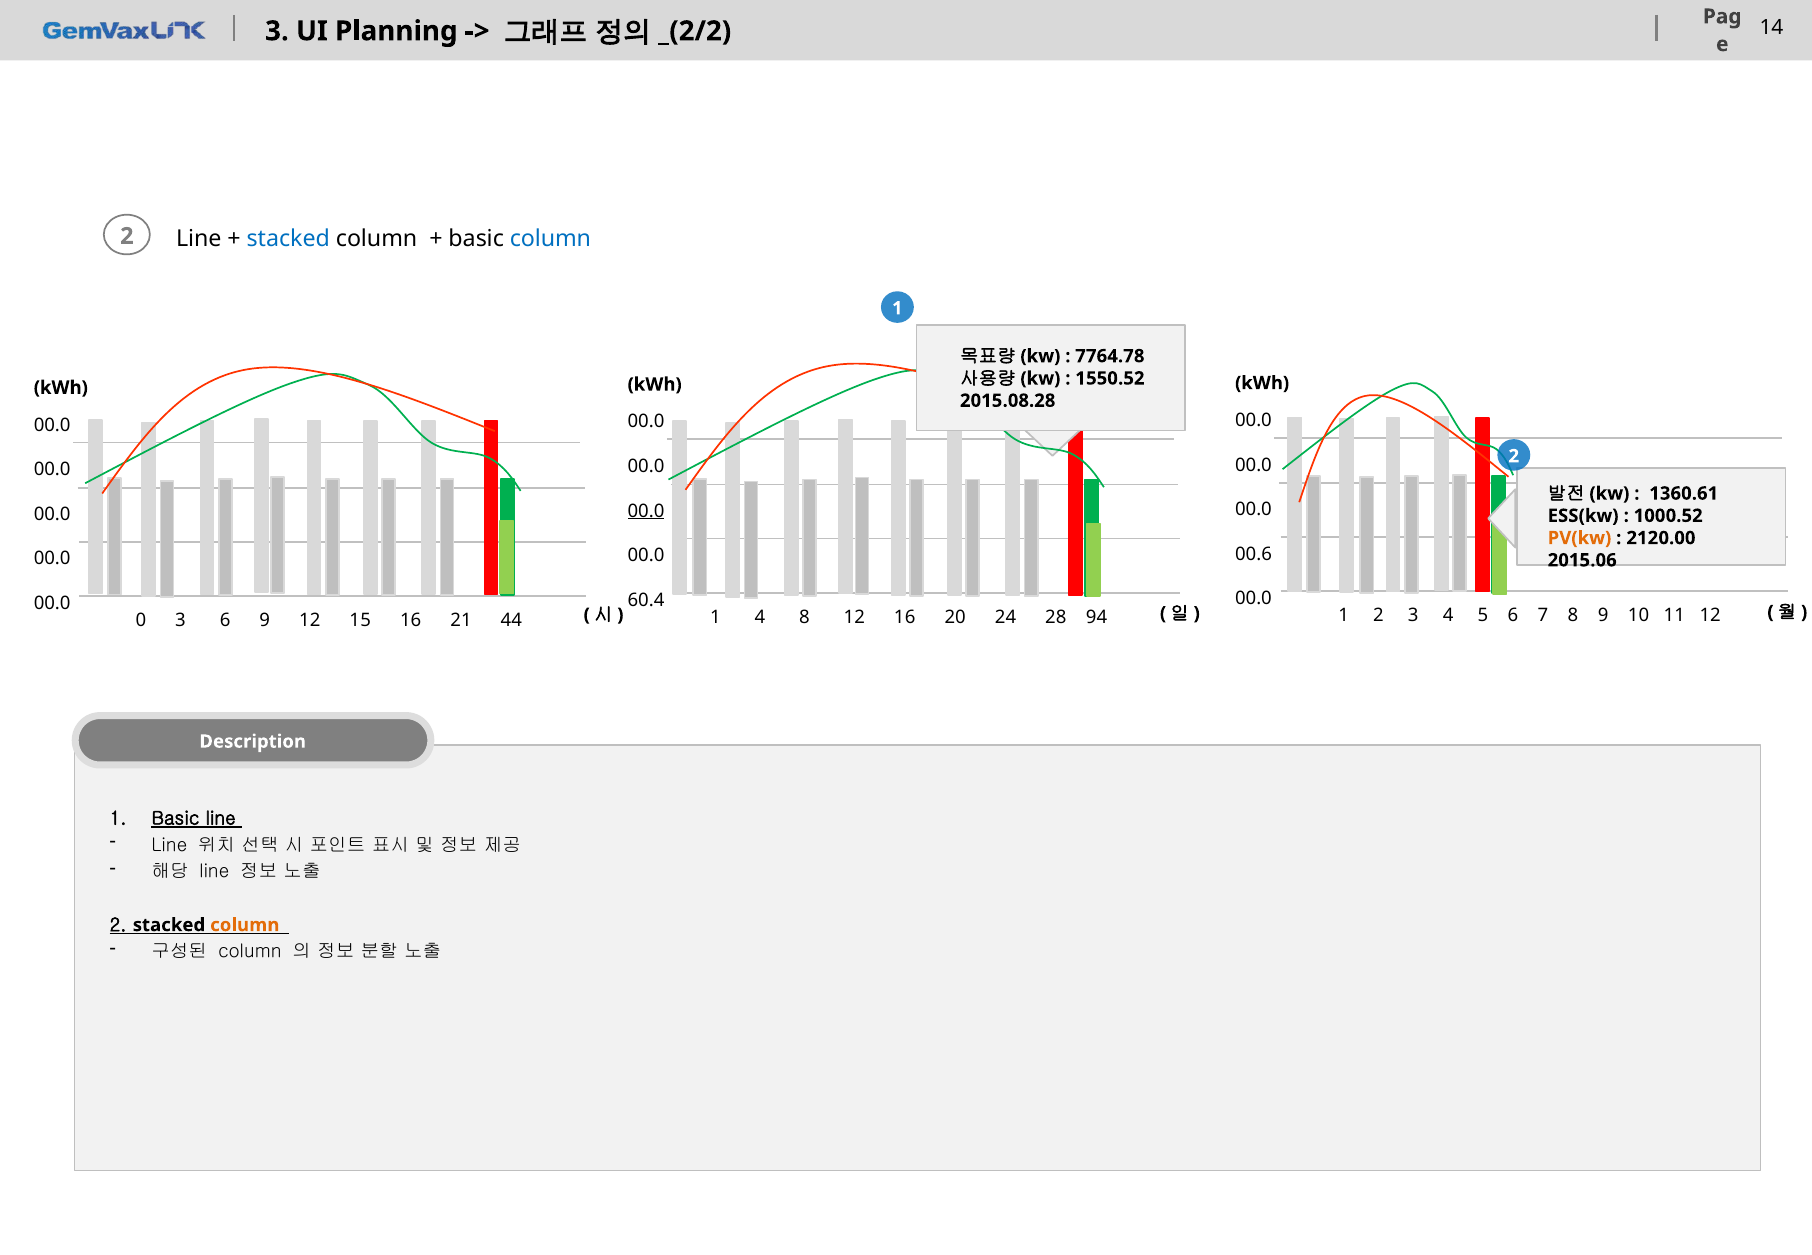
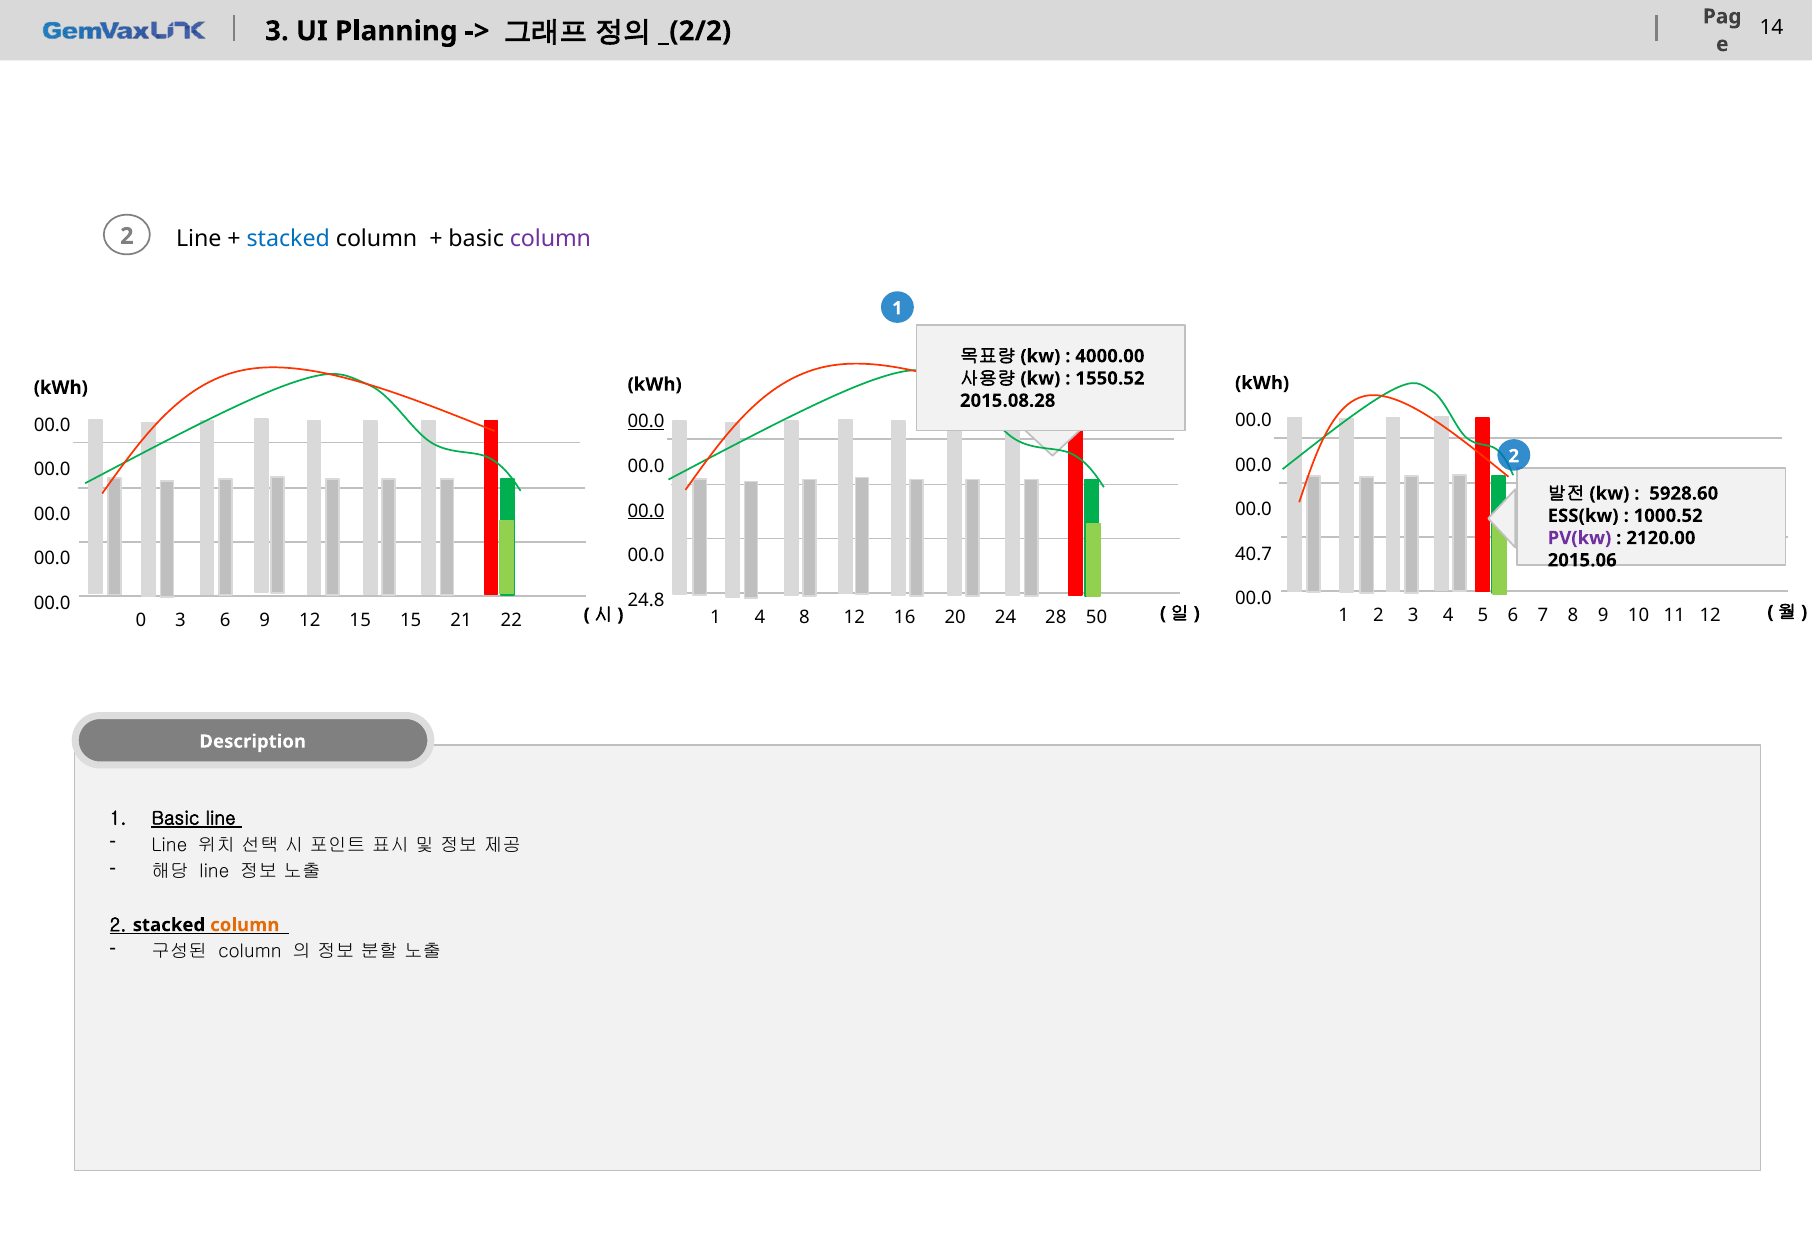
column colour: blue -> purple (550, 239)
7764.78: 7764.78 -> 4000.00 (1110, 356)
00.0 underline: none -> present (646, 422)
1360.61: 1360.61 -> 5928.60 (1684, 493)
PV(kw colour: orange -> purple (1580, 538)
00.6: 00.6 -> 40.7 (1253, 554)
60.4: 60.4 -> 24.8 (646, 600)
94: 94 -> 50 (1097, 617)
15 16: 16 -> 15 (411, 620)
44: 44 -> 22 (511, 620)
